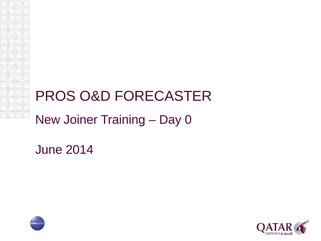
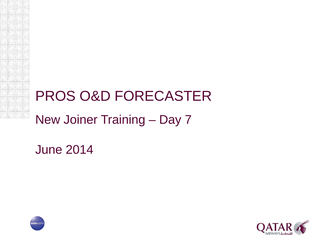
0: 0 -> 7 (188, 120)
